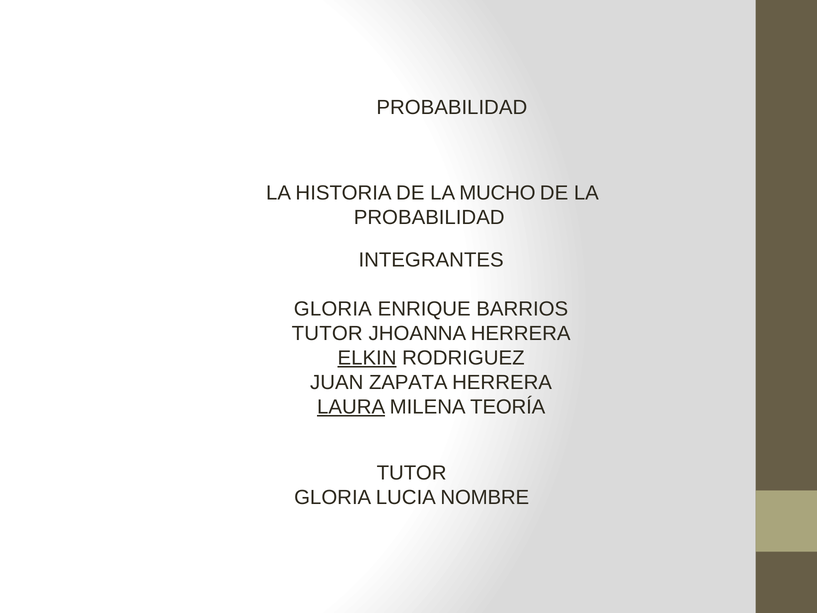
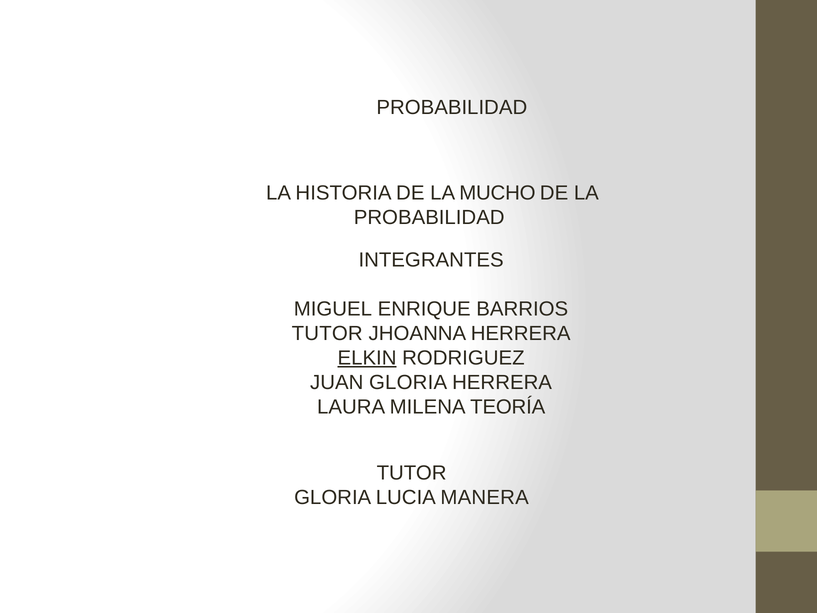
GLORIA: GLORIA -> MIGUEL (333, 309)
JUAN ZAPATA: ZAPATA -> GLORIA (408, 382)
LAURA underline: present -> none (351, 407)
NOMBRE: NOMBRE -> MANERA (485, 497)
